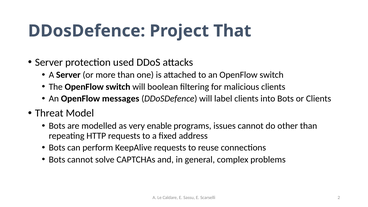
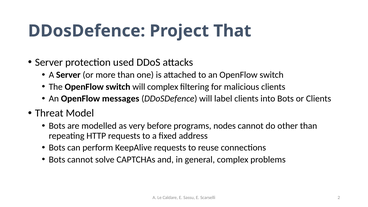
will boolean: boolean -> complex (163, 87)
enable: enable -> before (159, 126)
issues: issues -> nodes (225, 126)
